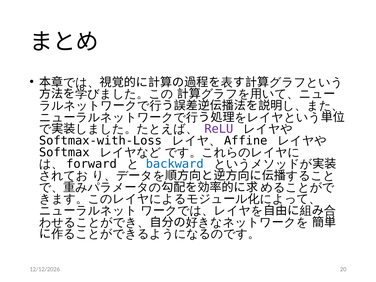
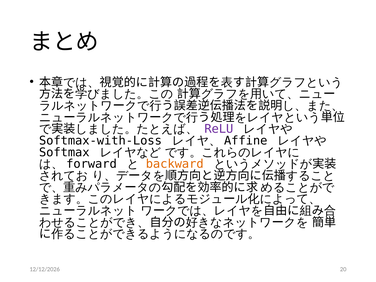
backward colour: blue -> orange (175, 164)
